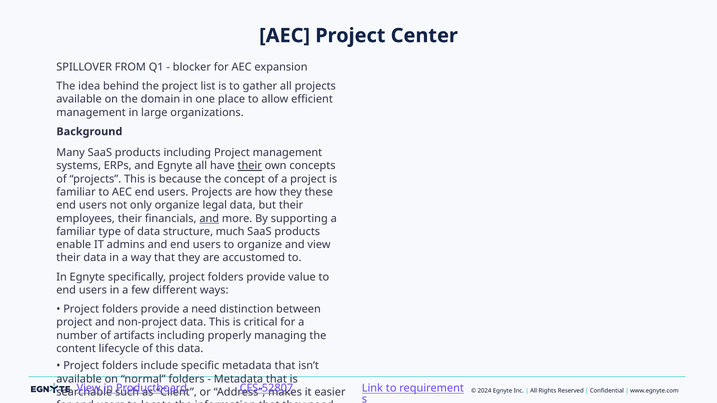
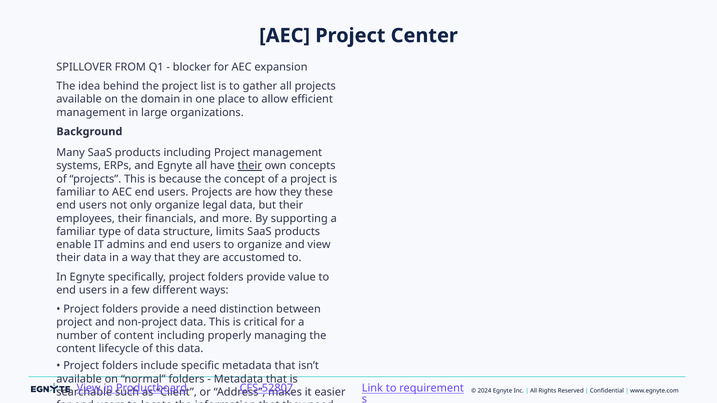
and underline: present -> none (209, 219)
much: much -> limits (230, 232)
of artifacts: artifacts -> content (134, 336)
